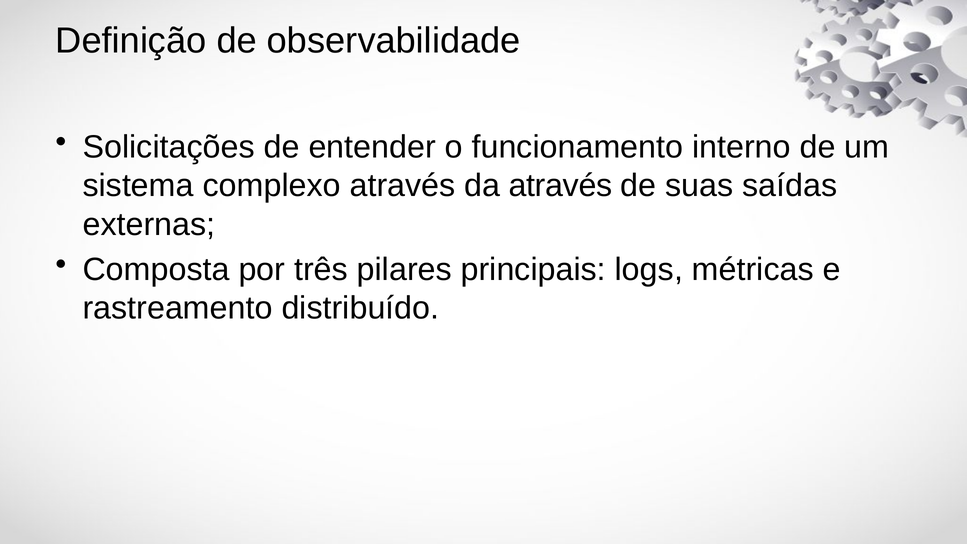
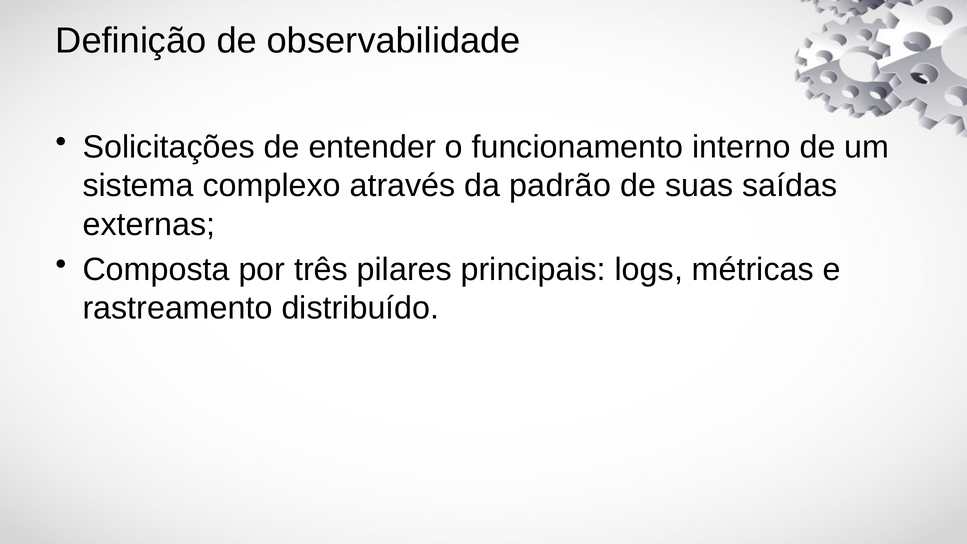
da através: através -> padrão (560, 186)
